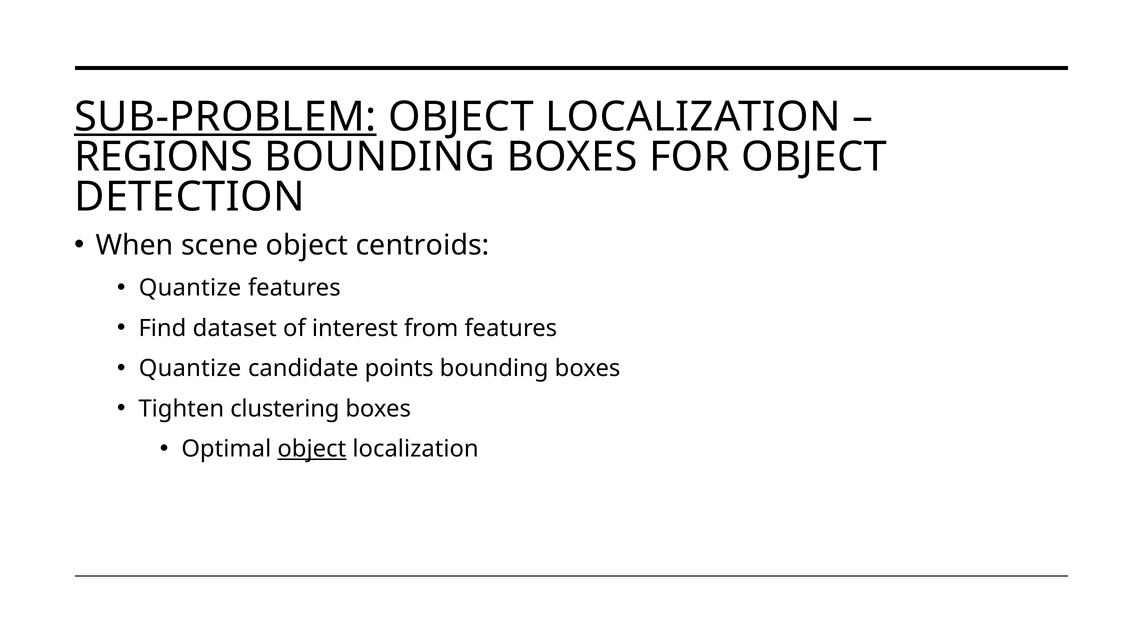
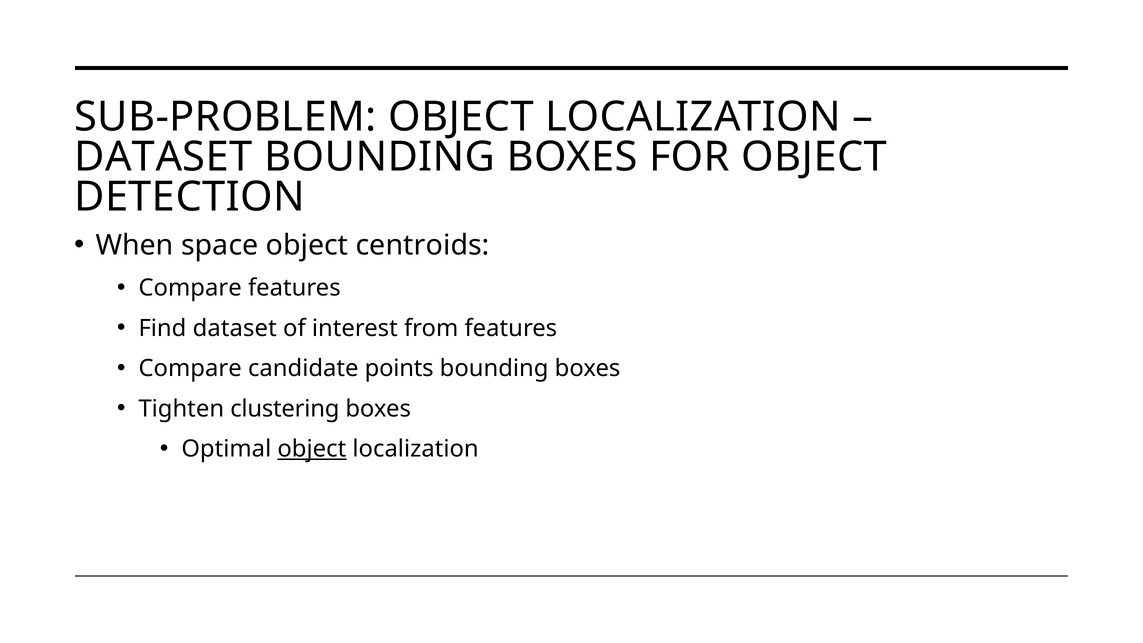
SUB-PROBLEM underline: present -> none (225, 117)
REGIONS: REGIONS -> DATASET (163, 157)
scene: scene -> space (220, 245)
Quantize: Quantize -> Compare (190, 288)
Quantize: Quantize -> Compare (190, 368)
